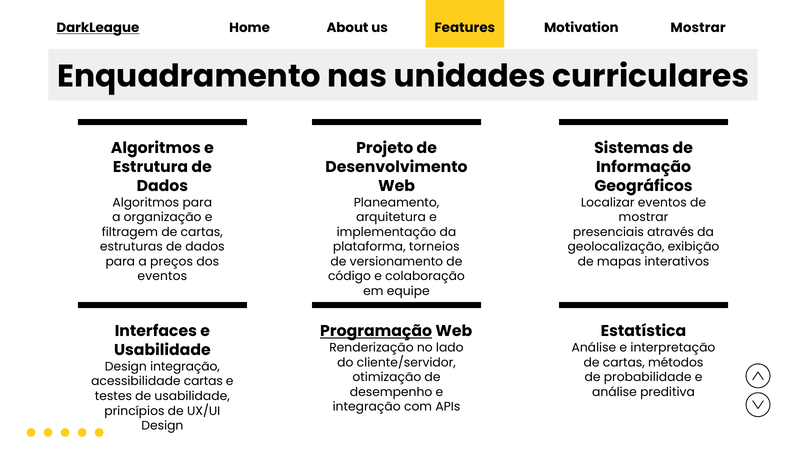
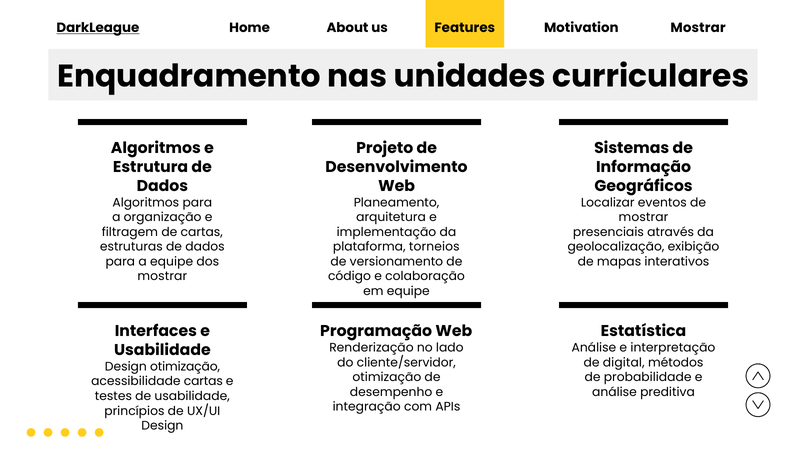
a preços: preços -> equipe (172, 262)
eventos: eventos -> mostrar (162, 277)
Programação underline: present -> none (376, 332)
cartas: cartas -> digital (624, 363)
Design integração: integração -> otimização (185, 367)
